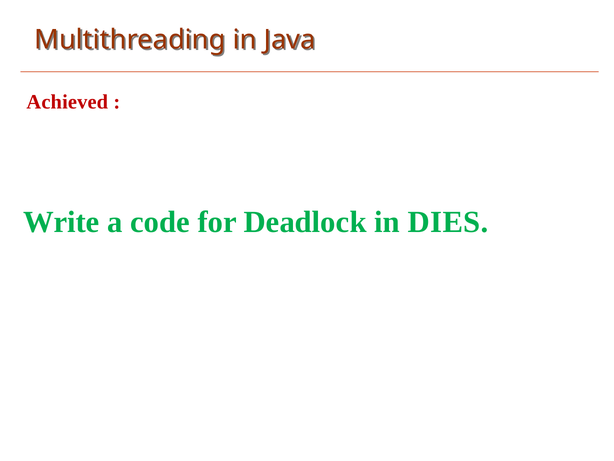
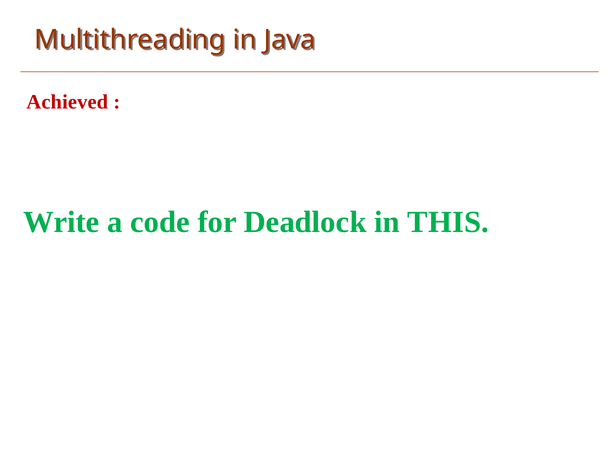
DIES: DIES -> THIS (448, 222)
